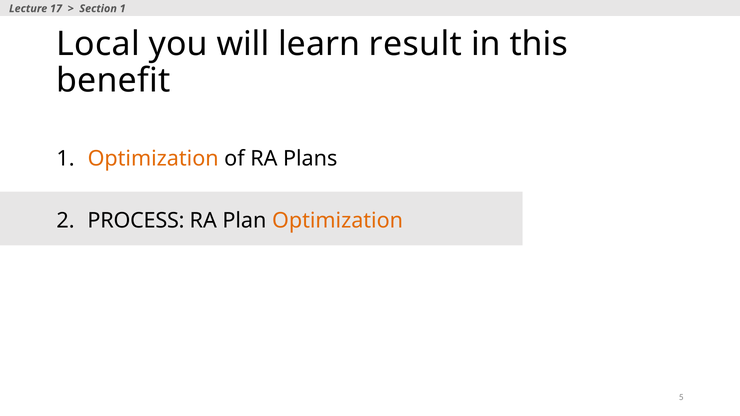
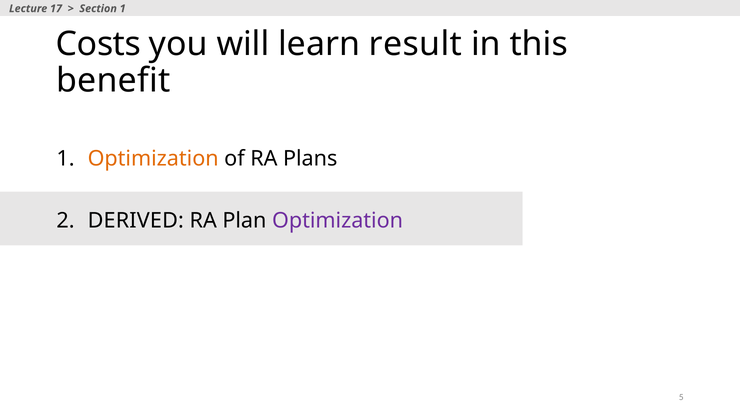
Local: Local -> Costs (98, 44)
PROCESS: PROCESS -> DERIVED (136, 221)
Optimization colour: orange -> purple (338, 221)
